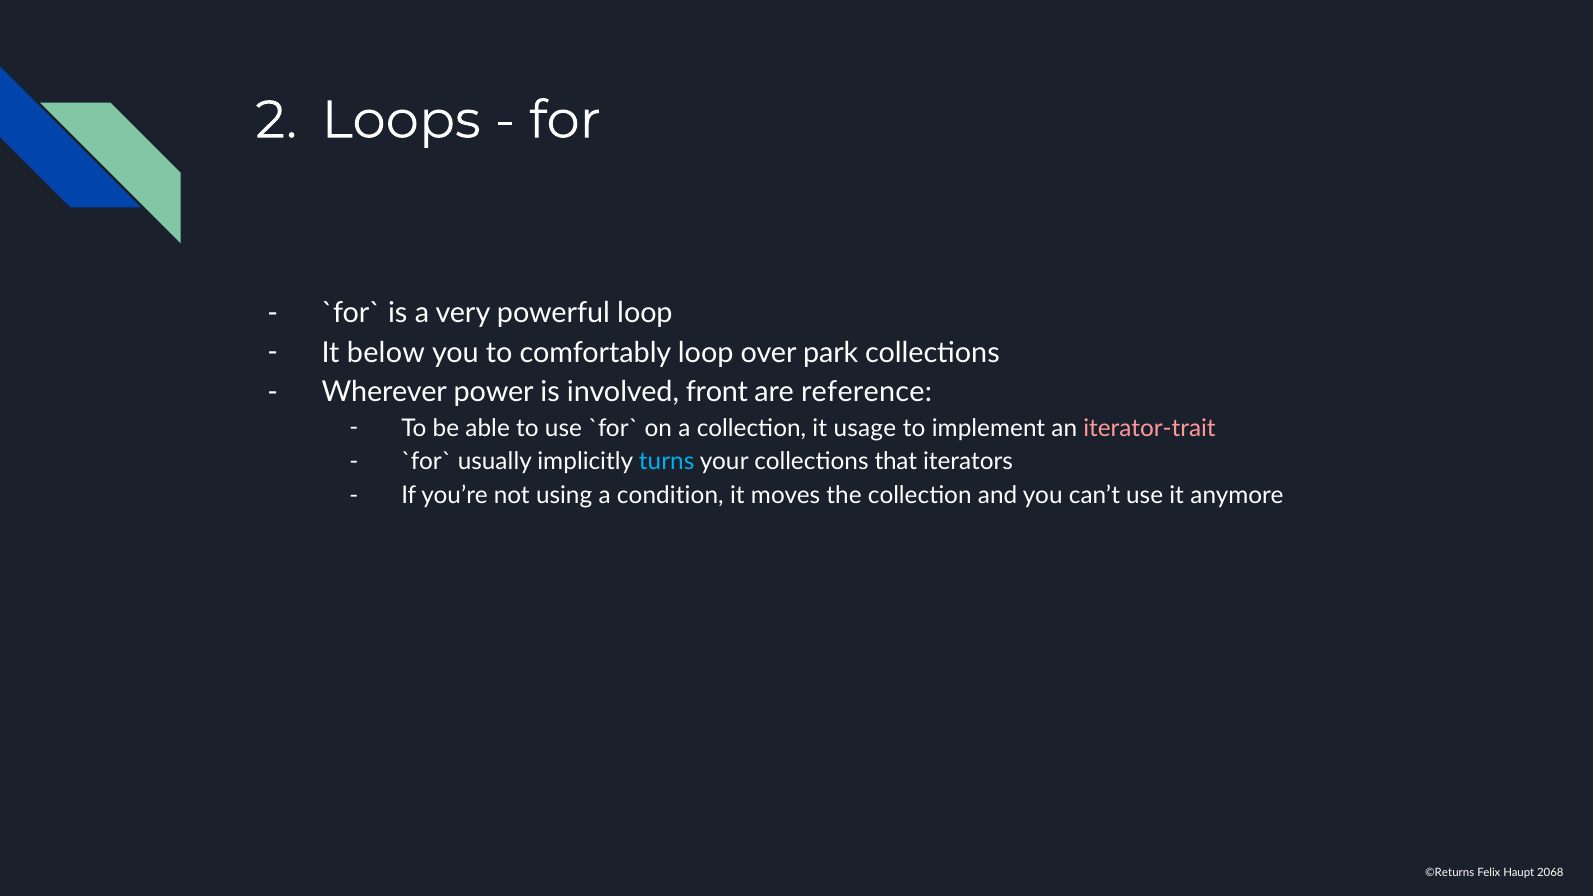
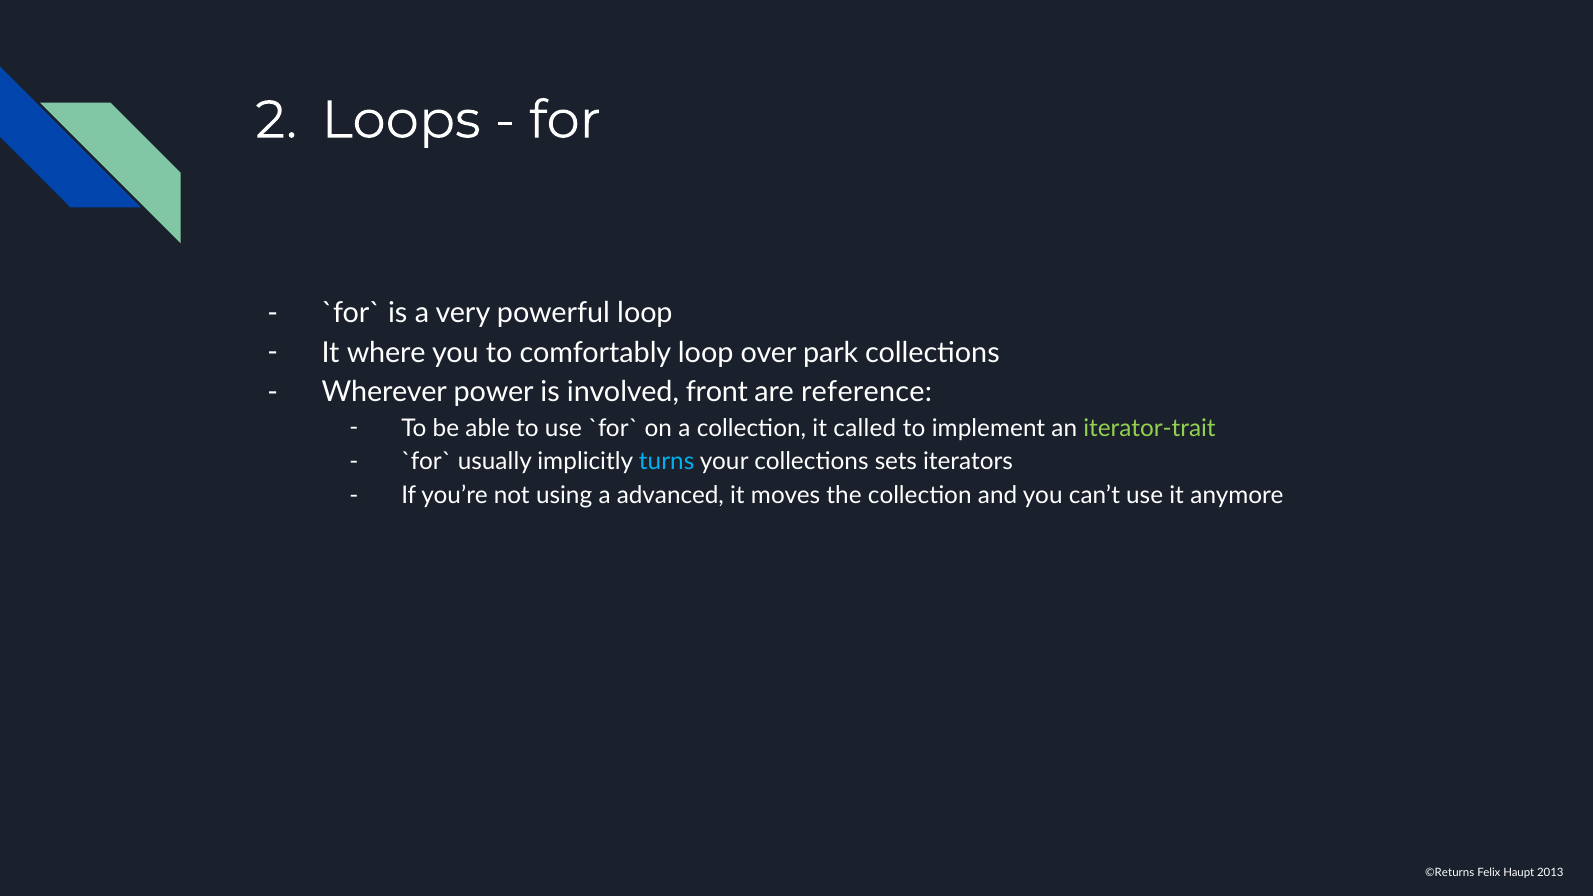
below: below -> where (386, 353)
usage: usage -> called (865, 428)
iterator-trait colour: pink -> light green (1150, 428)
that: that -> sets (896, 462)
condition: condition -> advanced (670, 496)
2068: 2068 -> 2013 (1550, 873)
